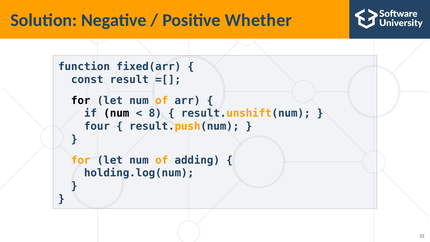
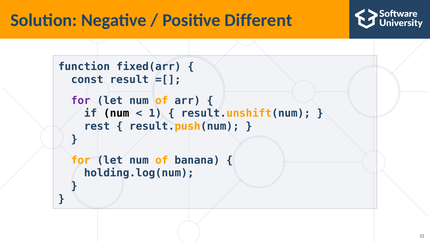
Whether: Whether -> Different (258, 20)
for colour: black -> purple (81, 100)
8: 8 -> 1 (155, 113)
four: four -> rest (97, 126)
adding: adding -> banana (197, 160)
